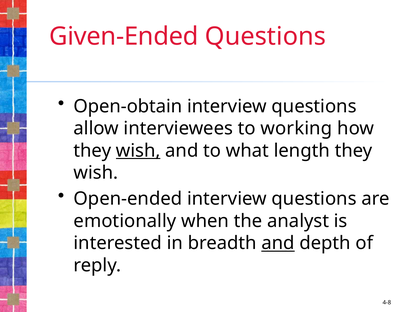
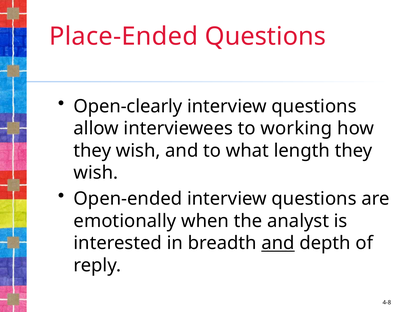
Given-Ended: Given-Ended -> Place-Ended (124, 36)
Open-obtain: Open-obtain -> Open-clearly (128, 106)
wish underline: present -> none (138, 151)
